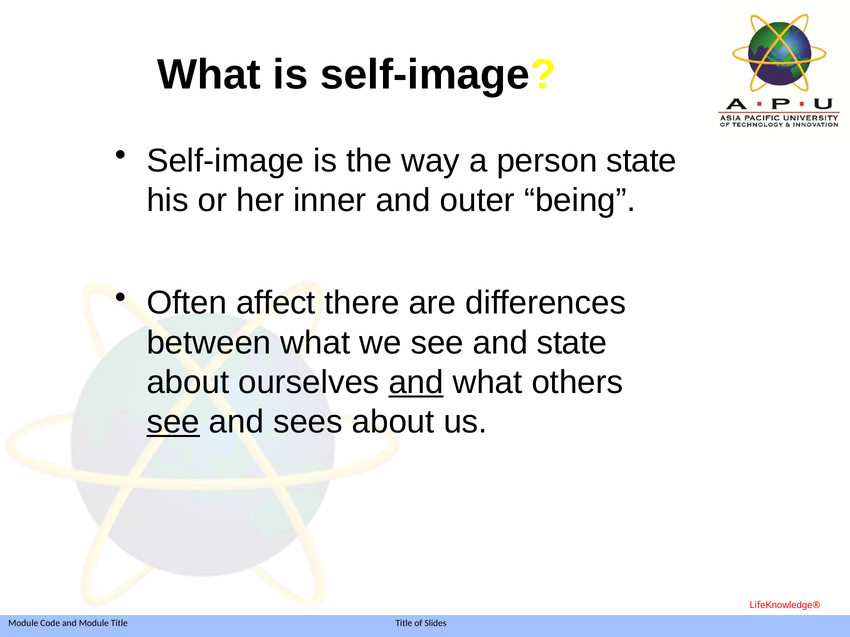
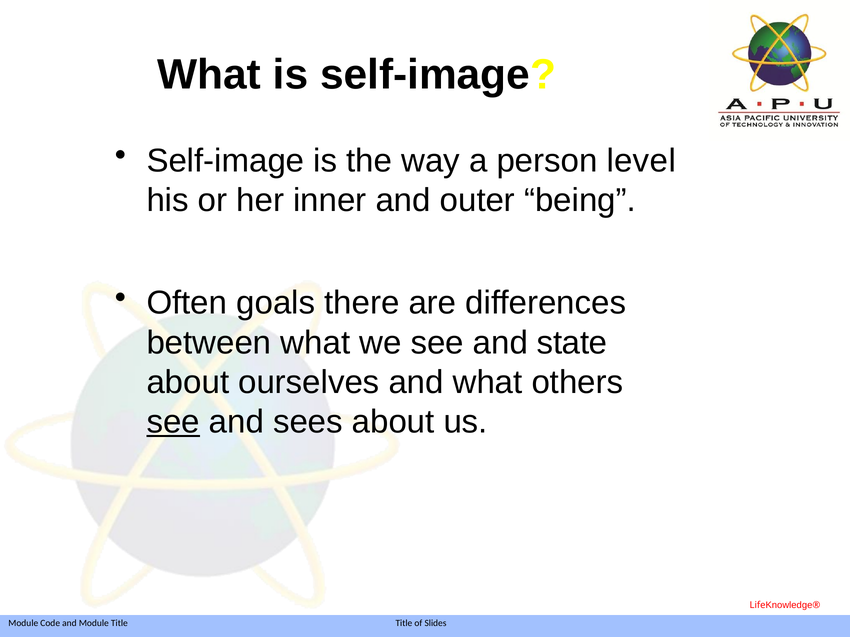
person state: state -> level (641, 161)
affect: affect -> goals (276, 303)
and underline: present -> none (416, 383)
